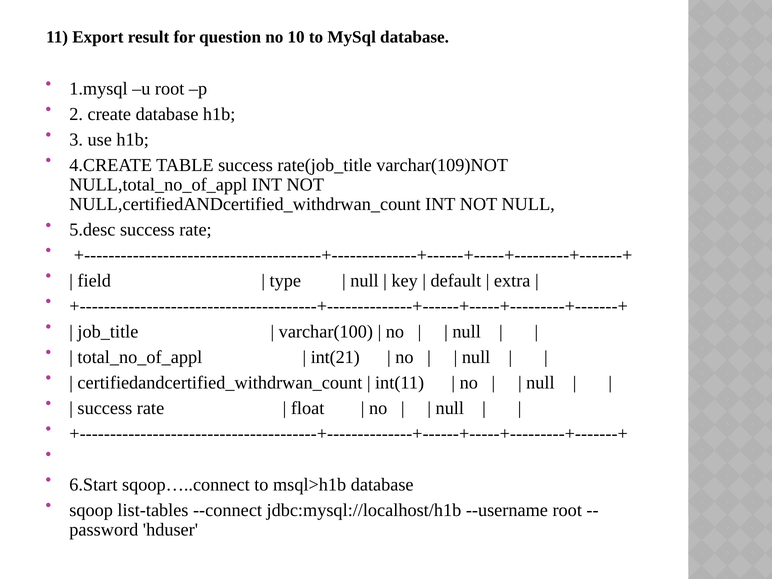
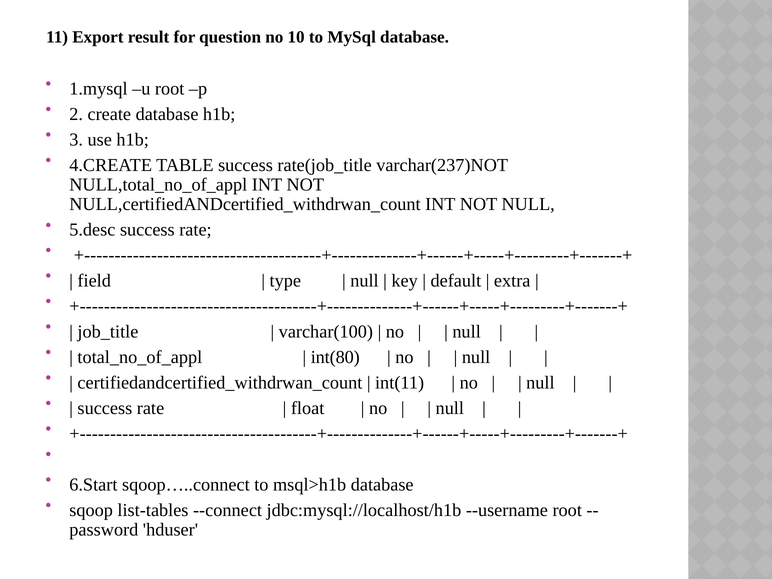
varchar(109)NOT: varchar(109)NOT -> varchar(237)NOT (442, 165)
int(21: int(21 -> int(80 (335, 357)
